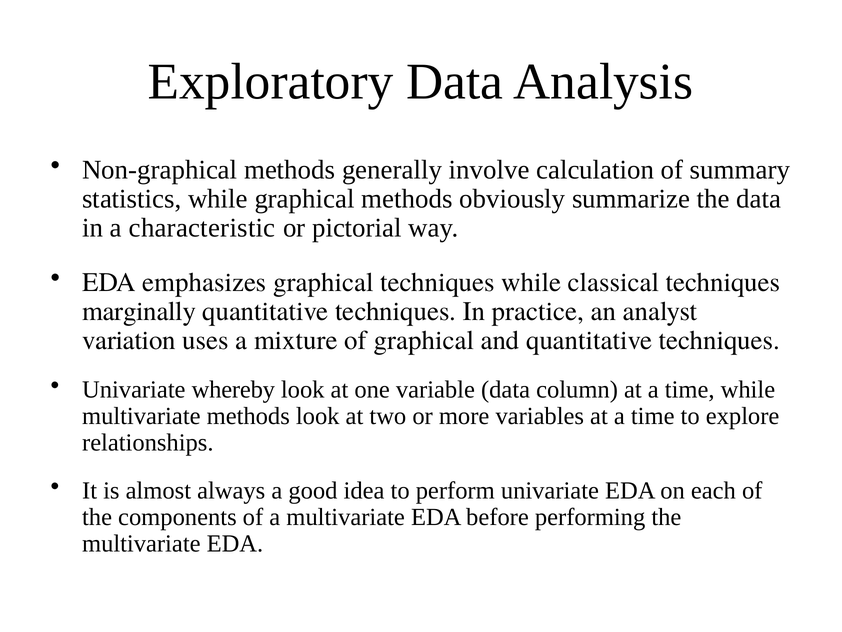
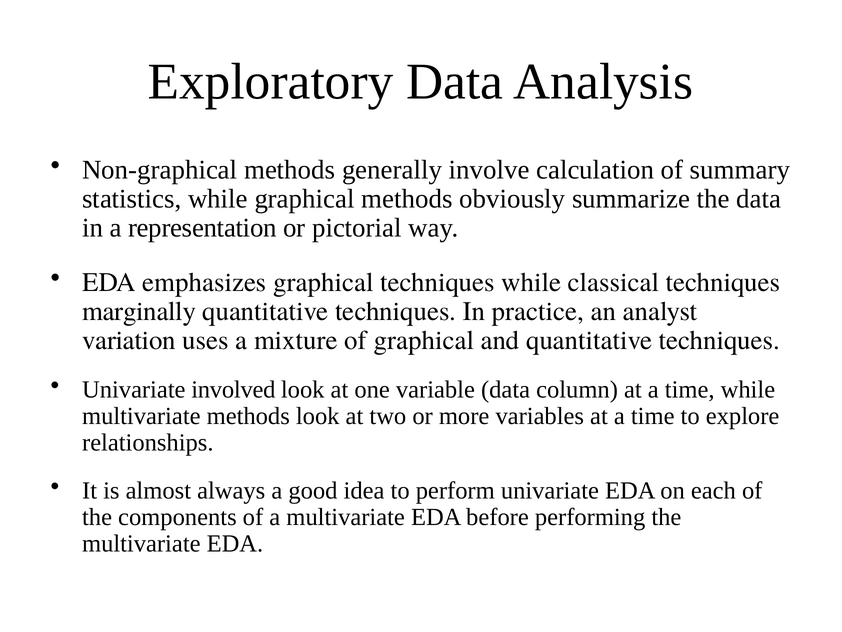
characteristic: characteristic -> representation (202, 228)
whereby: whereby -> involved (233, 389)
